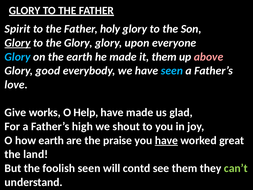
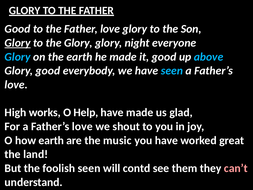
Spirit: Spirit -> Good (18, 29)
Father holy: holy -> love (110, 29)
upon: upon -> night (137, 43)
it them: them -> good (164, 57)
above colour: pink -> light blue (209, 57)
Give: Give -> High (15, 112)
For a Father’s high: high -> love (82, 126)
praise: praise -> music (117, 140)
have underline: present -> none (166, 140)
can’t colour: light green -> pink (236, 168)
